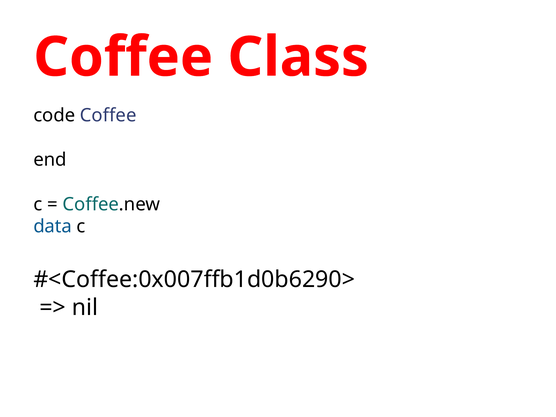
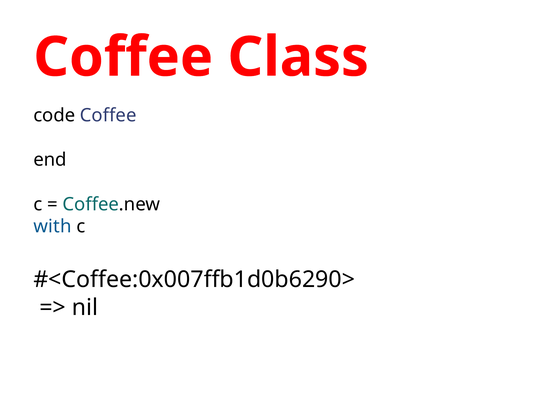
data: data -> with (52, 226)
